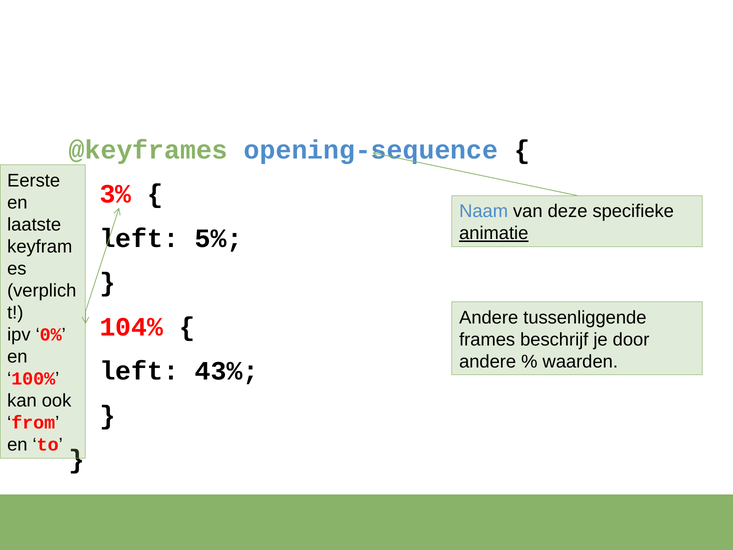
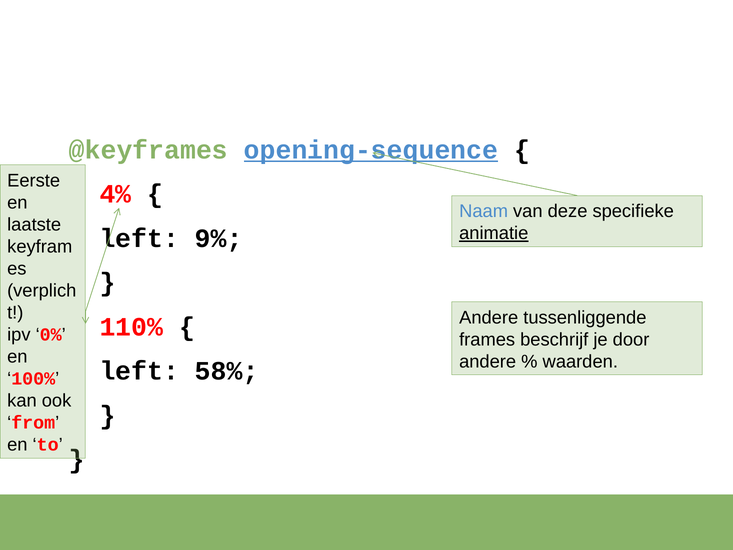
opening-sequence underline: none -> present (371, 150)
3%: 3% -> 4% (115, 194)
5%: 5% -> 9% (219, 238)
104%: 104% -> 110% (131, 327)
43%: 43% -> 58% (227, 371)
